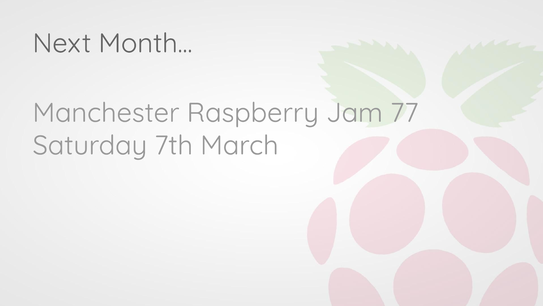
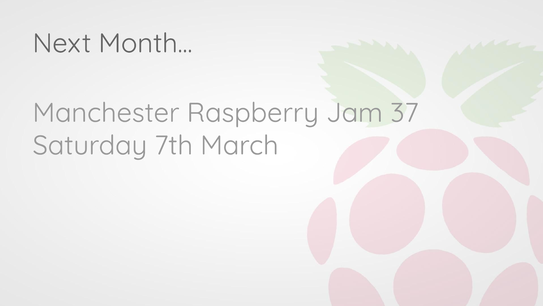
77: 77 -> 37 (404, 113)
